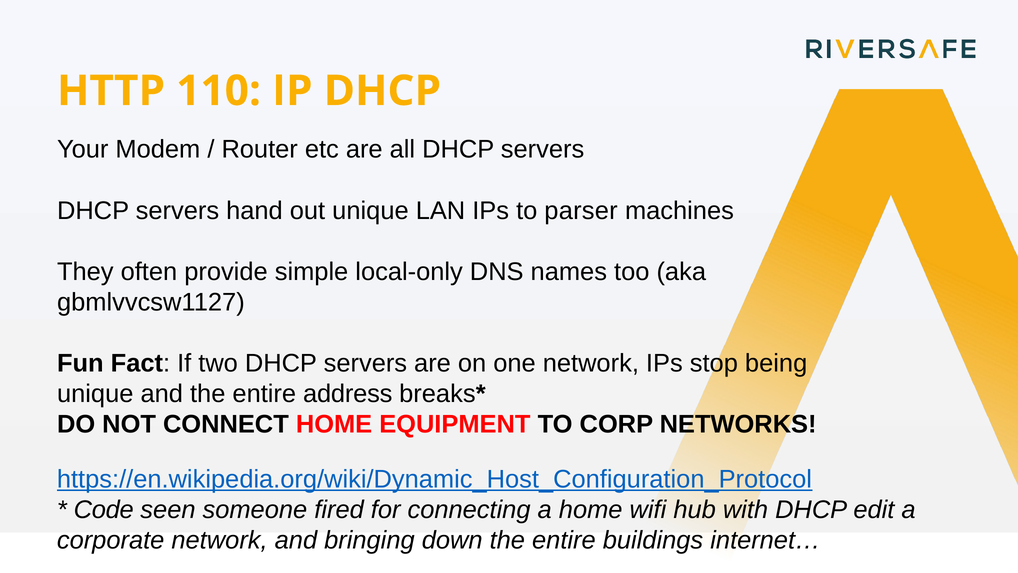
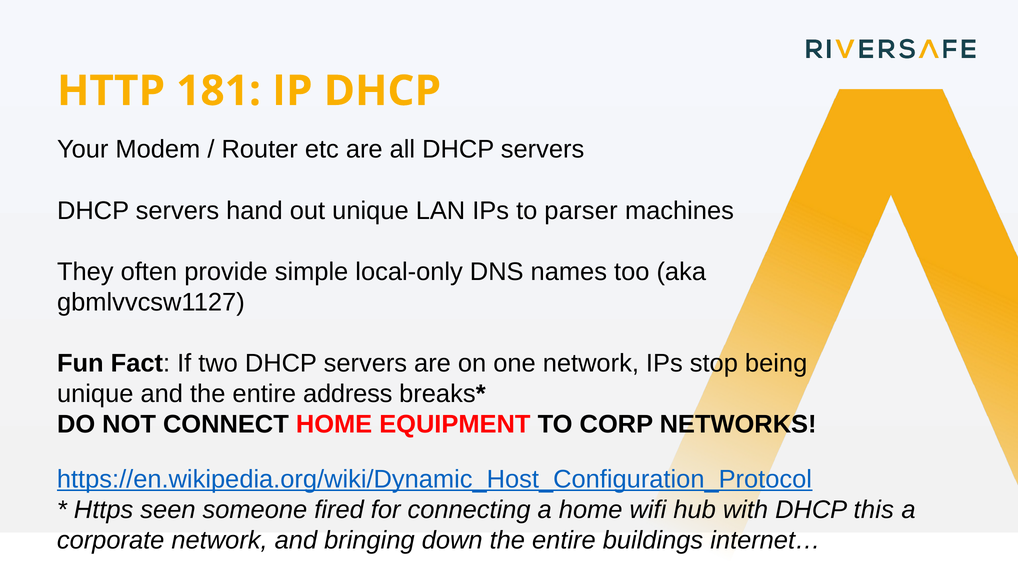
110: 110 -> 181 (219, 91)
Code: Code -> Https (104, 509)
edit: edit -> this (874, 509)
